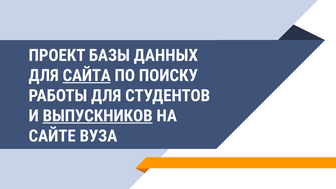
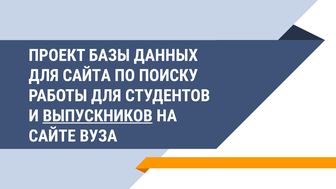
САЙТА underline: present -> none (87, 76)
